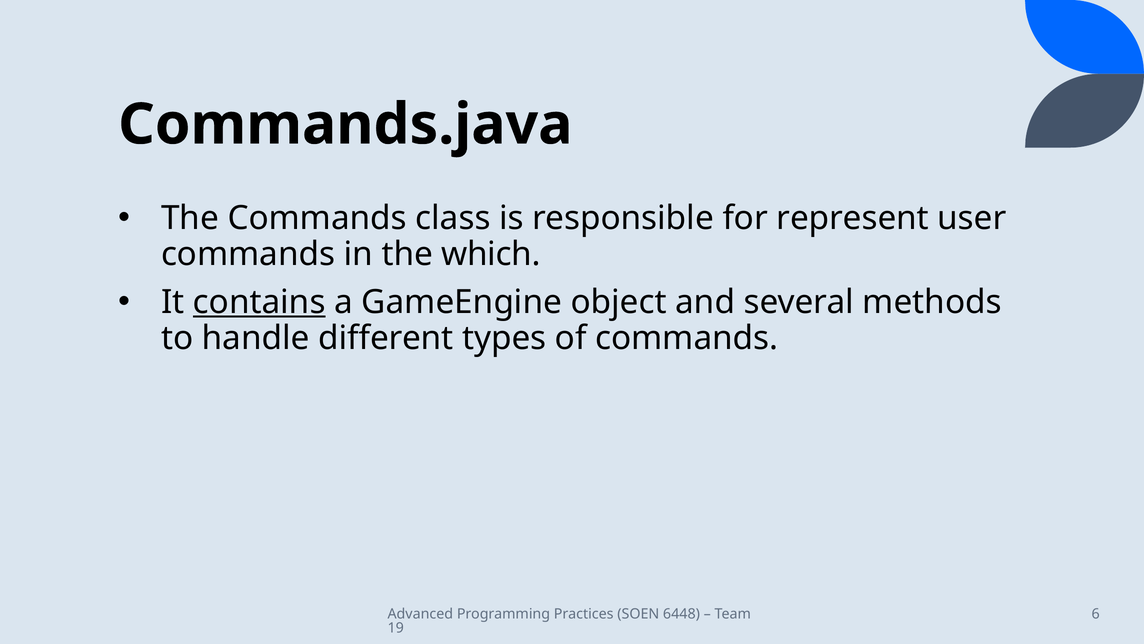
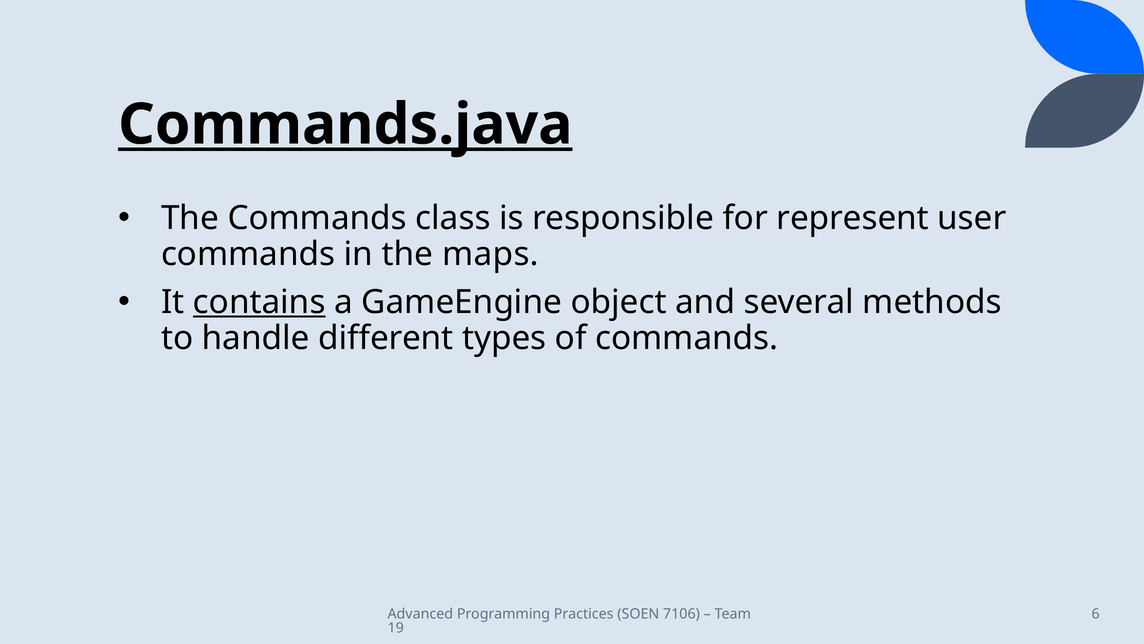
Commands.java underline: none -> present (345, 125)
which: which -> maps (490, 254)
6448: 6448 -> 7106 (681, 613)
